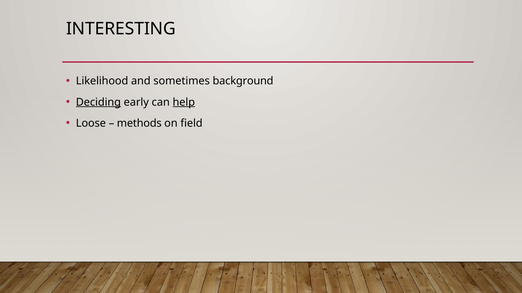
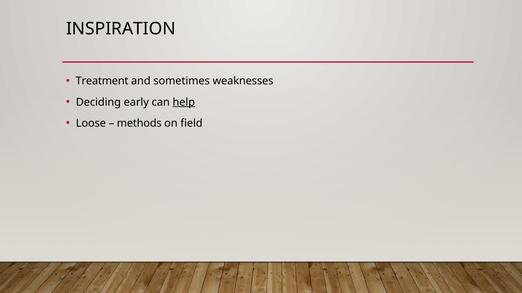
INTERESTING: INTERESTING -> INSPIRATION (121, 29)
Likelihood: Likelihood -> Treatment (102, 81)
background: background -> weaknesses (243, 81)
Deciding underline: present -> none (98, 102)
